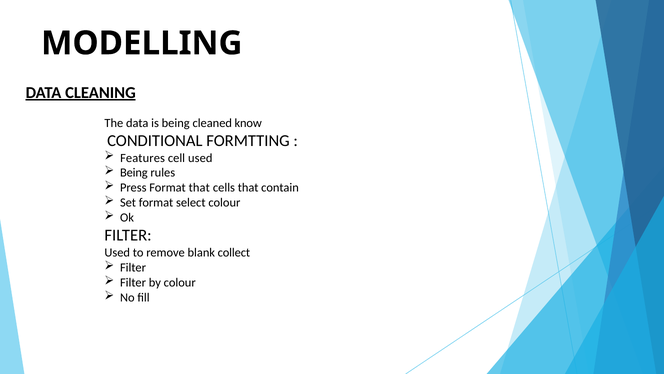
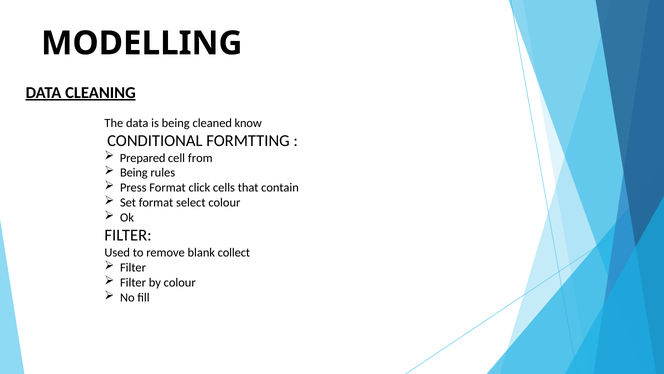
Features: Features -> Prepared (143, 158)
cell used: used -> from (200, 158)
Format that: that -> click (199, 188)
